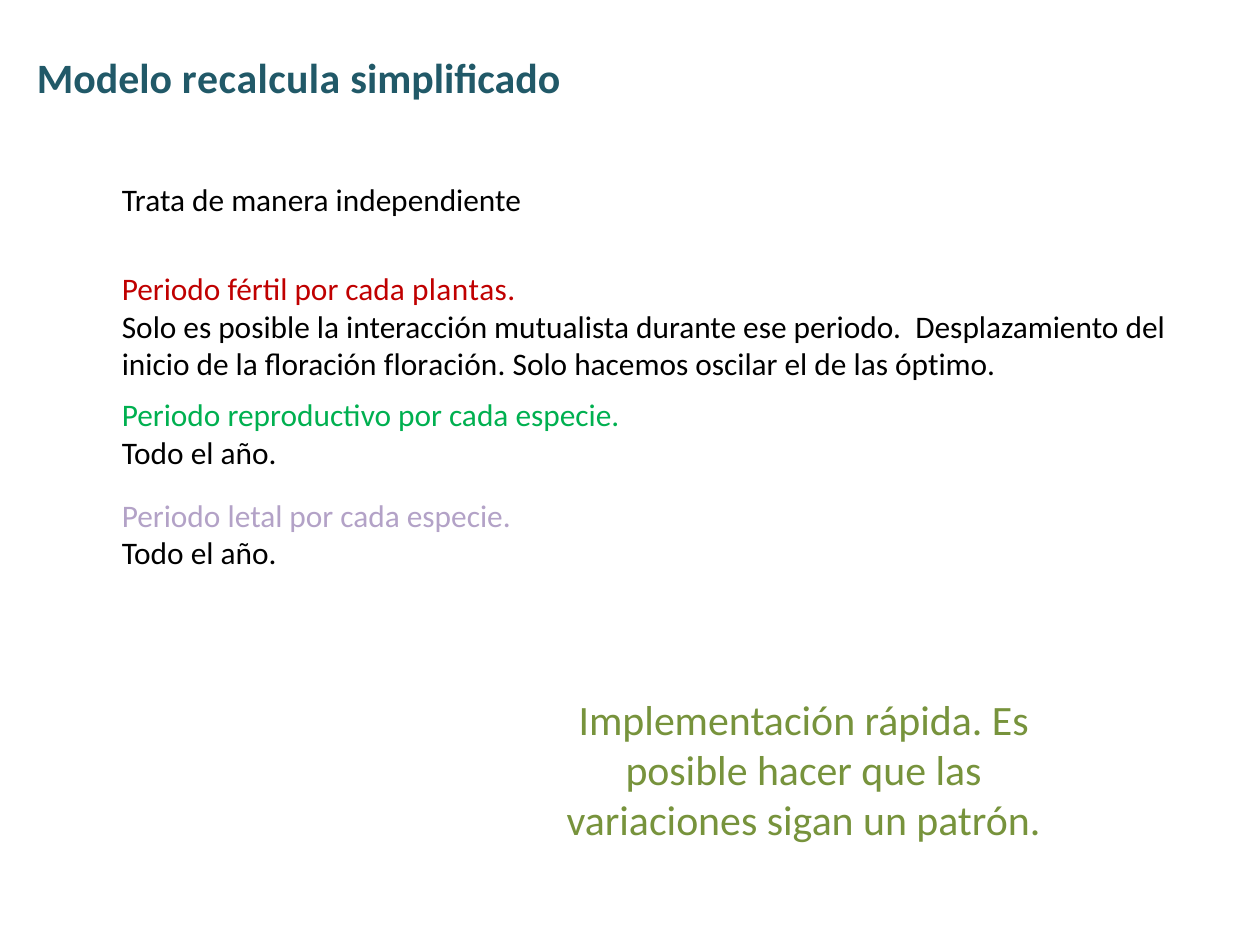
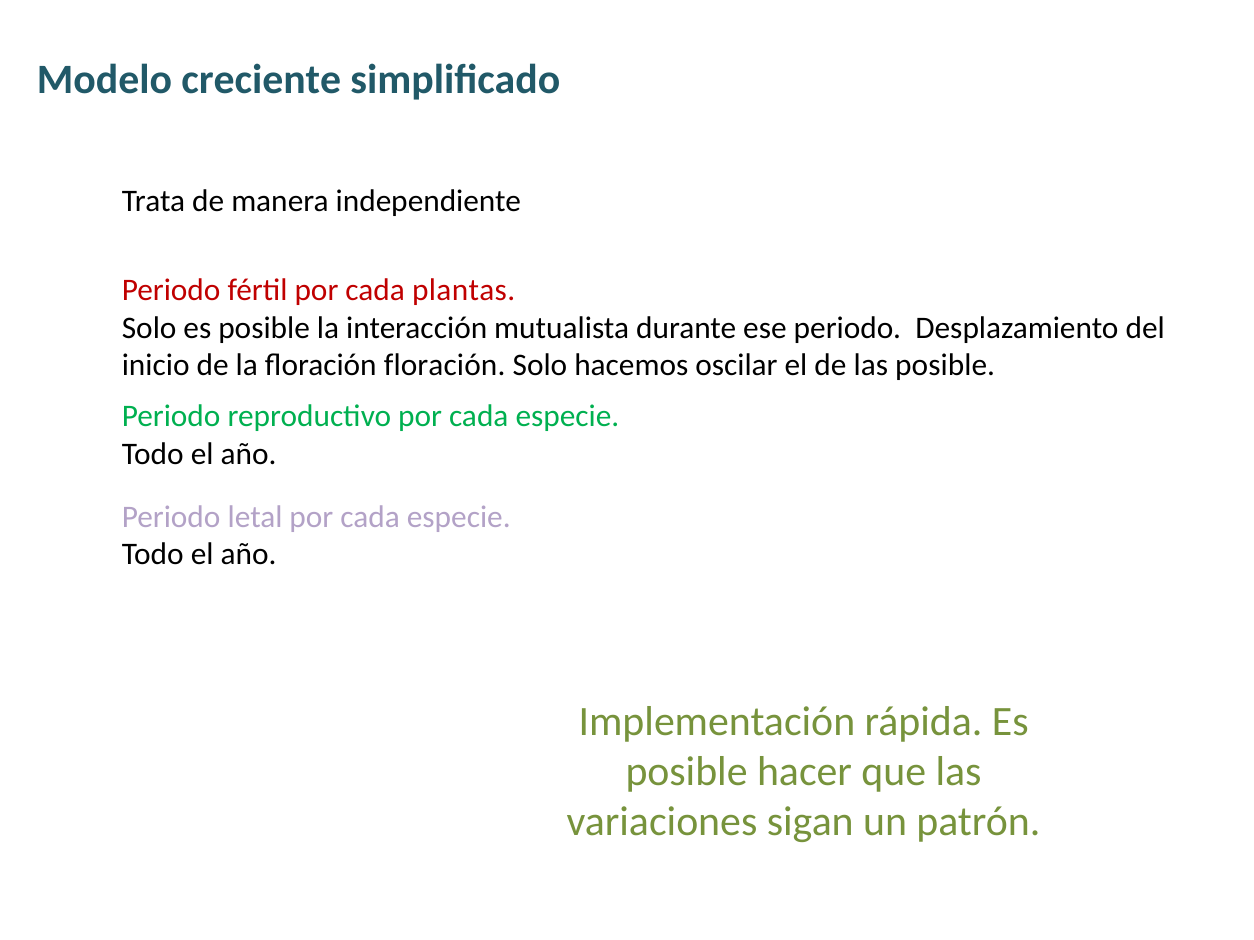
recalcula: recalcula -> creciente (261, 80)
las óptimo: óptimo -> posible (945, 365)
